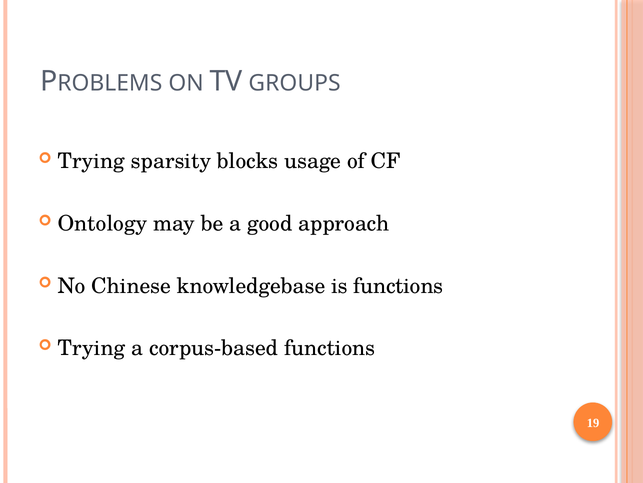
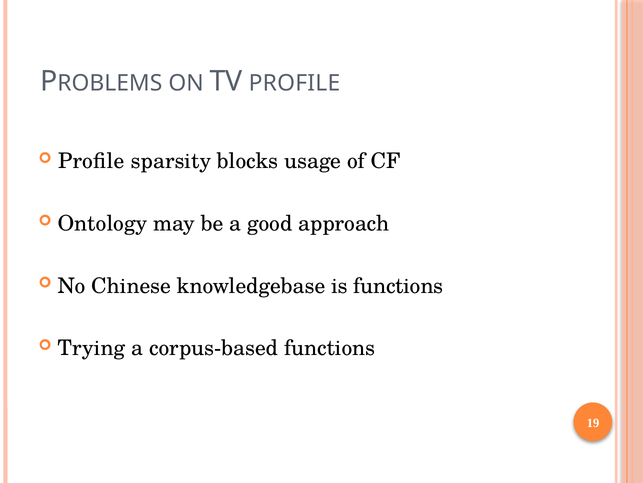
TV GROUPS: GROUPS -> PROFILE (294, 83)
Trying: Trying -> Proﬁle (91, 161)
